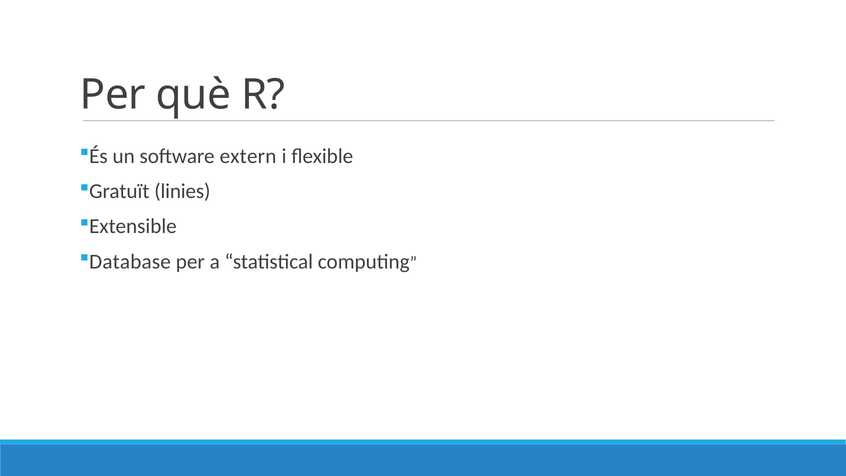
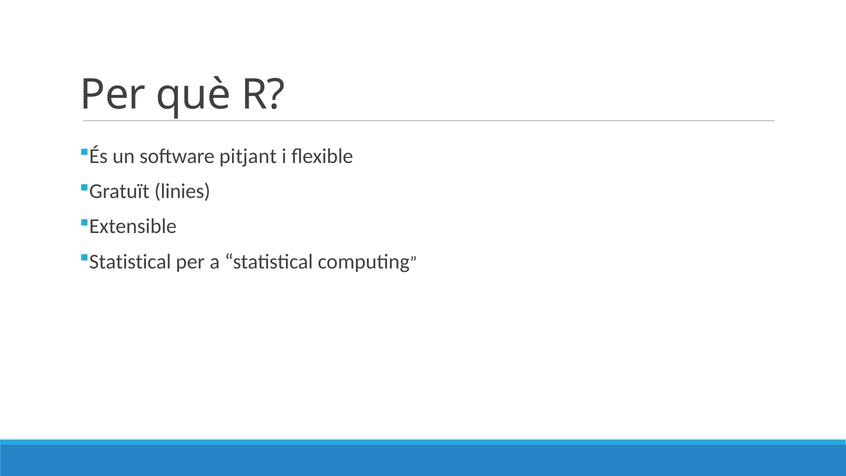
extern: extern -> pitjant (248, 156)
Database: Database -> Statistical (130, 262)
